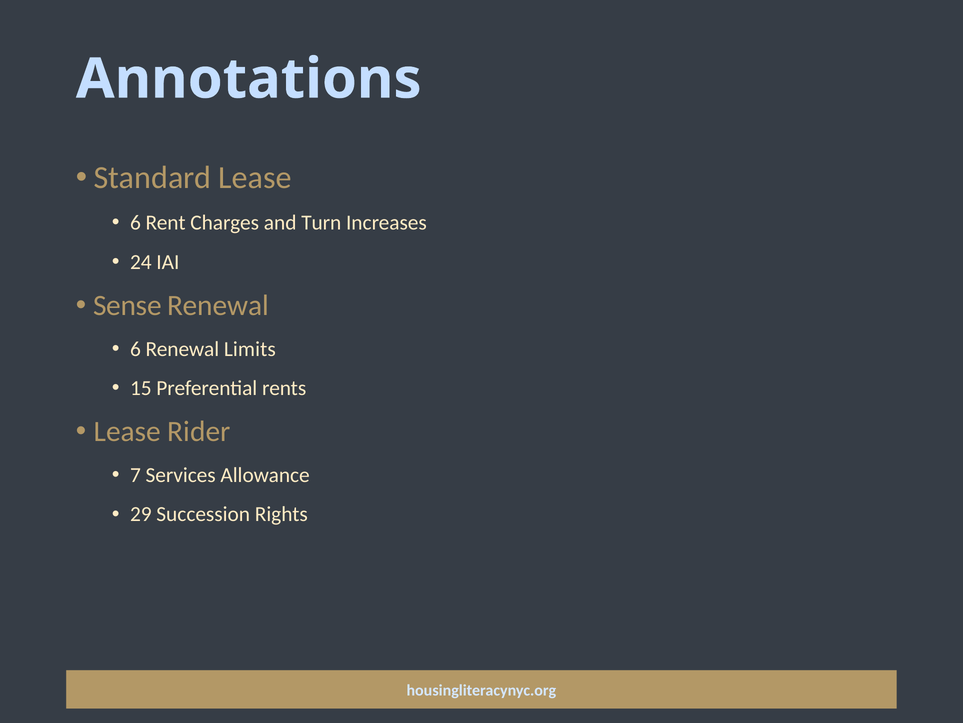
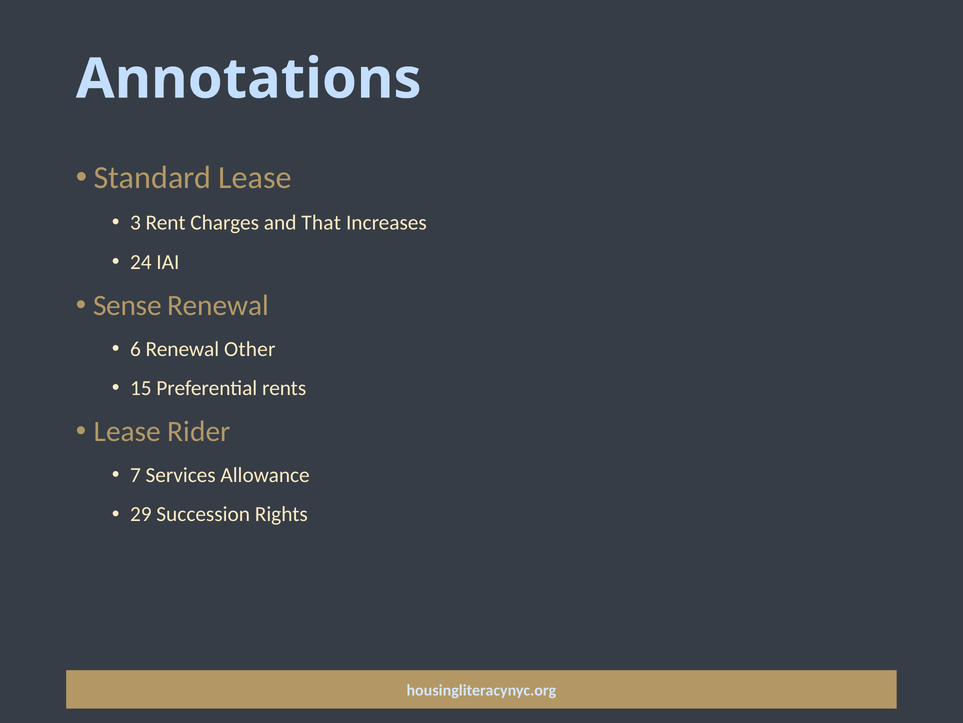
6: 6 -> 3 (135, 223)
Turn: Turn -> That (321, 223)
Limits: Limits -> Other (250, 349)
